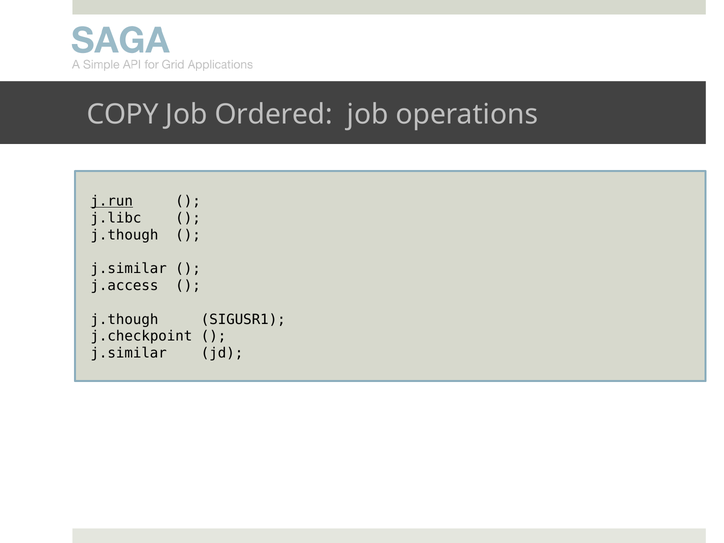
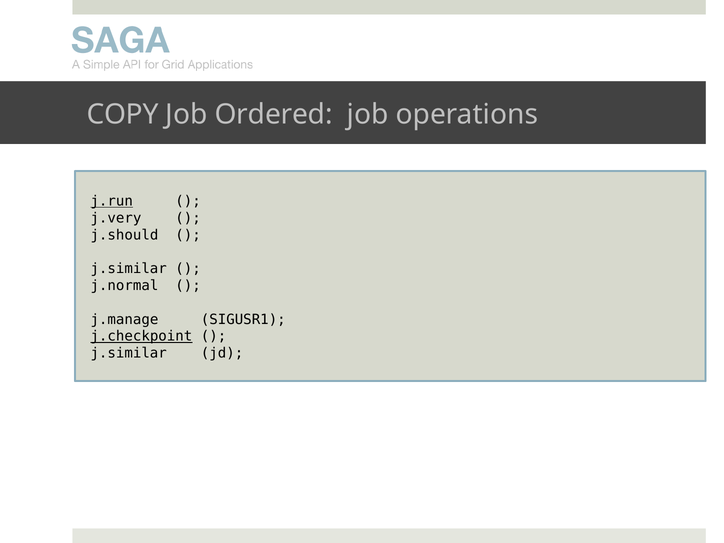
j.libc: j.libc -> j.very (116, 218)
j.though: j.though -> j.should (124, 235)
j.access: j.access -> j.normal (124, 286)
j.though: j.though -> j.manage (124, 319)
j.checkpoint underline: none -> present (141, 336)
